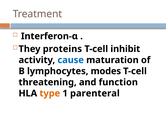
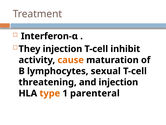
They proteins: proteins -> injection (62, 49)
cause colour: blue -> orange (71, 60)
modes: modes -> sexual (106, 71)
and function: function -> injection (118, 82)
